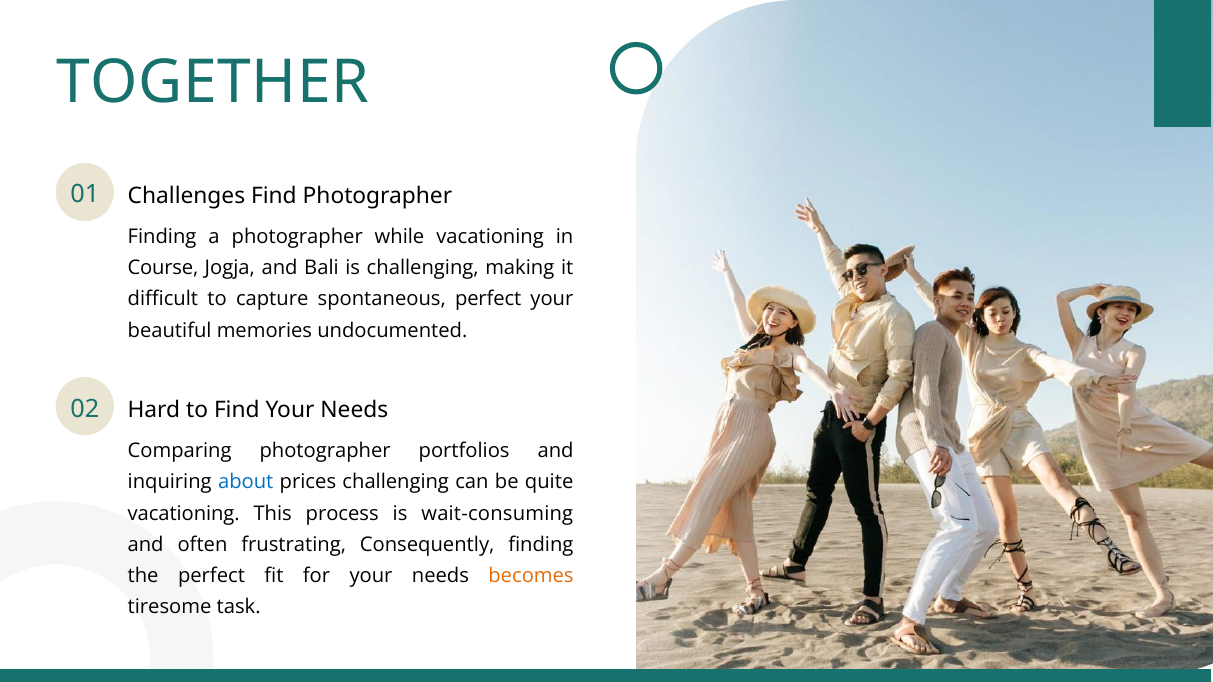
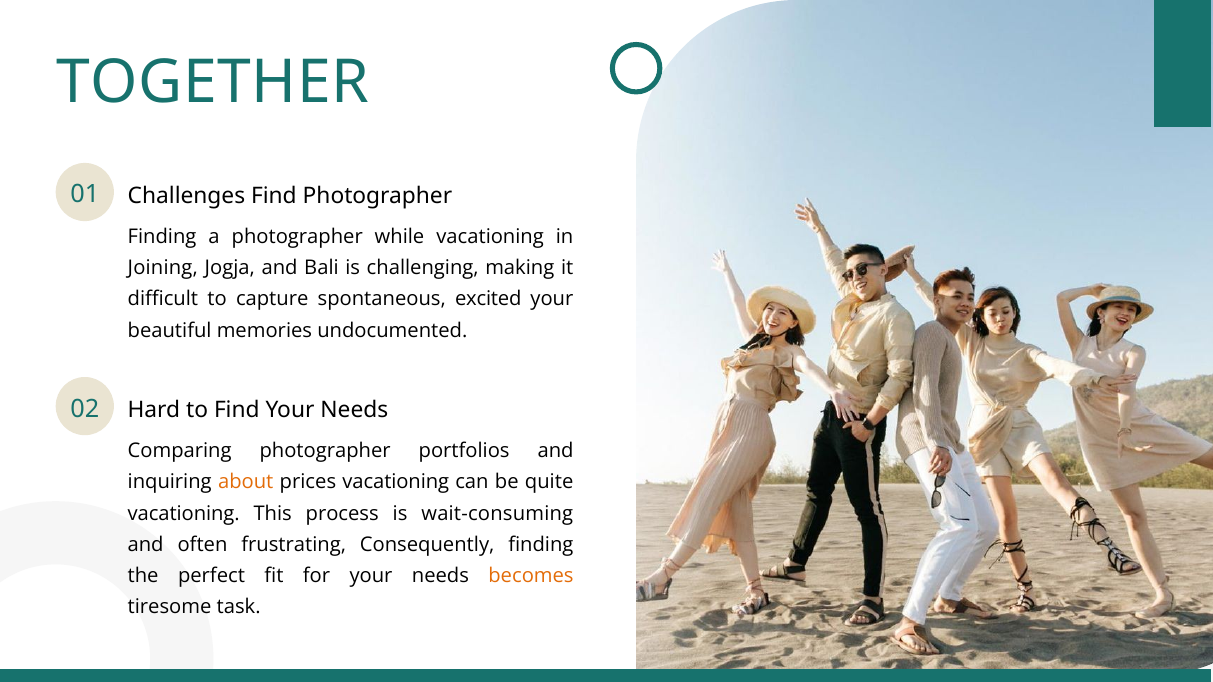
Course: Course -> Joining (163, 268)
spontaneous perfect: perfect -> excited (488, 299)
about colour: blue -> orange (246, 482)
prices challenging: challenging -> vacationing (396, 482)
